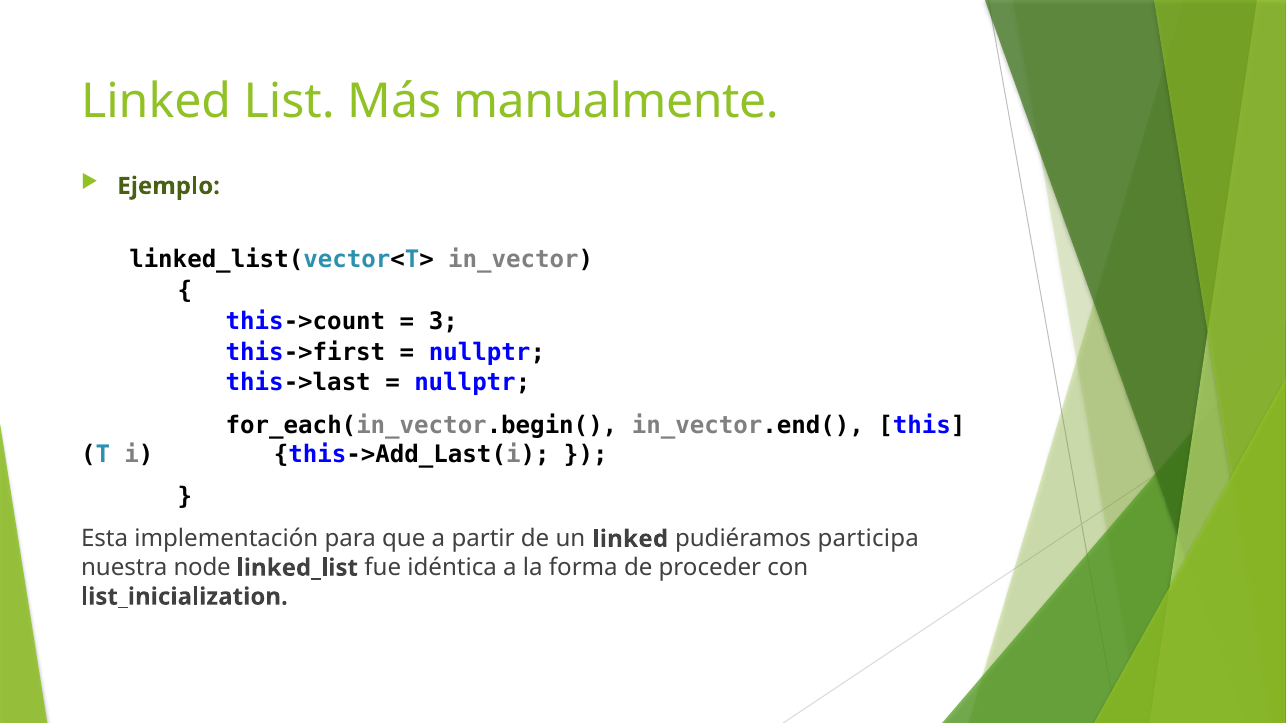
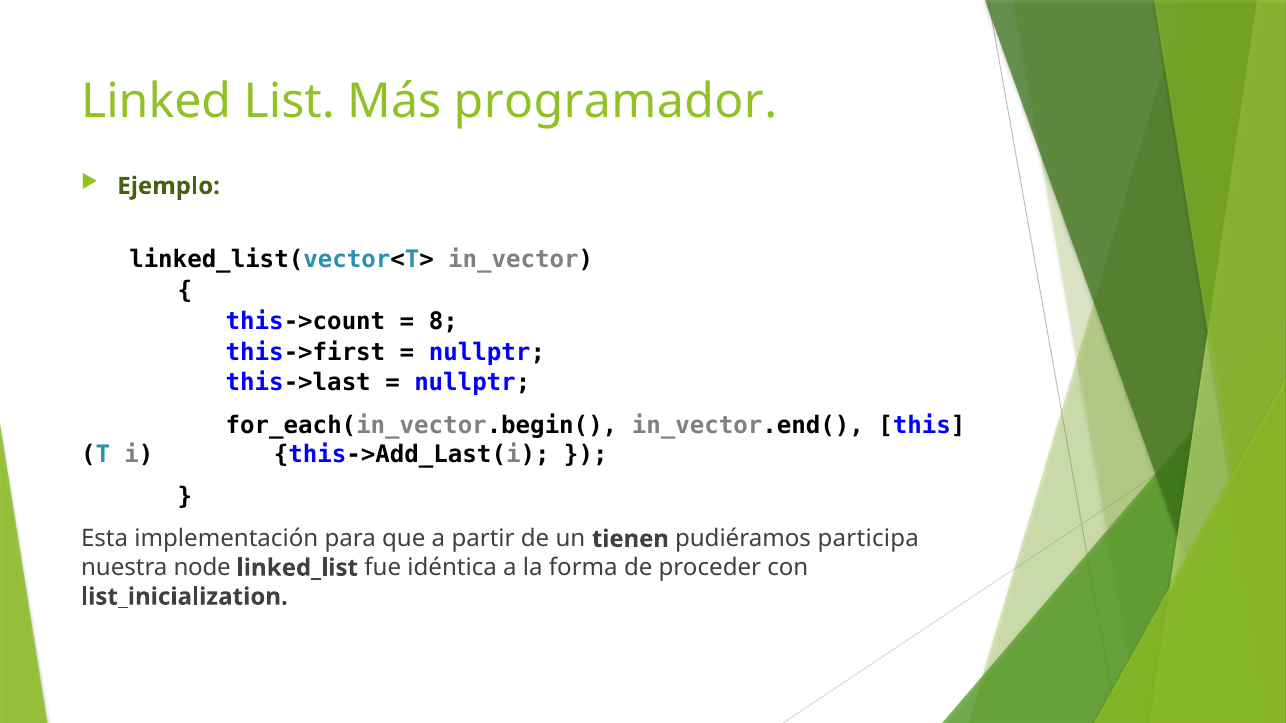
manualmente: manualmente -> programador (615, 101)
3: 3 -> 8 (443, 321)
un linked: linked -> tienen (630, 539)
